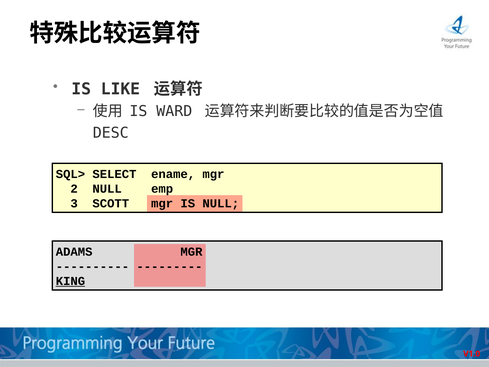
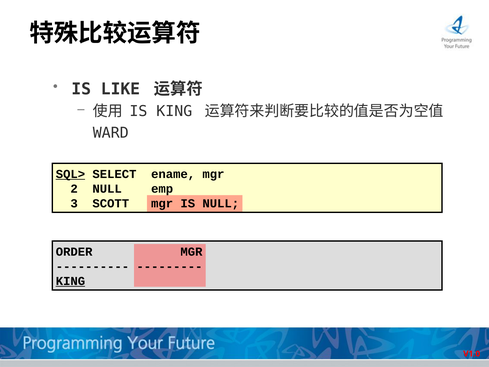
IS WARD: WARD -> KING (174, 111)
DESC: DESC -> WARD (111, 133)
SQL> underline: none -> present (70, 174)
ADAMS: ADAMS -> ORDER (74, 252)
